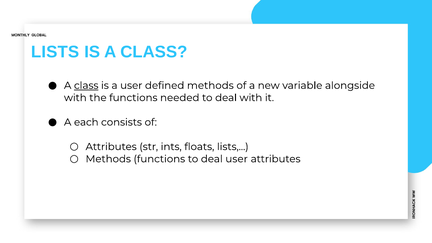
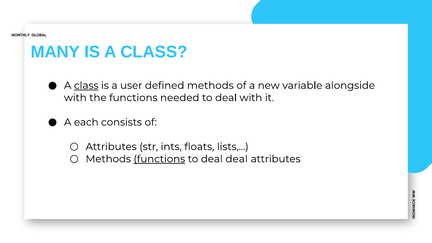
LISTS: LISTS -> MANY (55, 52)
functions underline: none -> present (159, 159)
deal user: user -> deal (237, 159)
